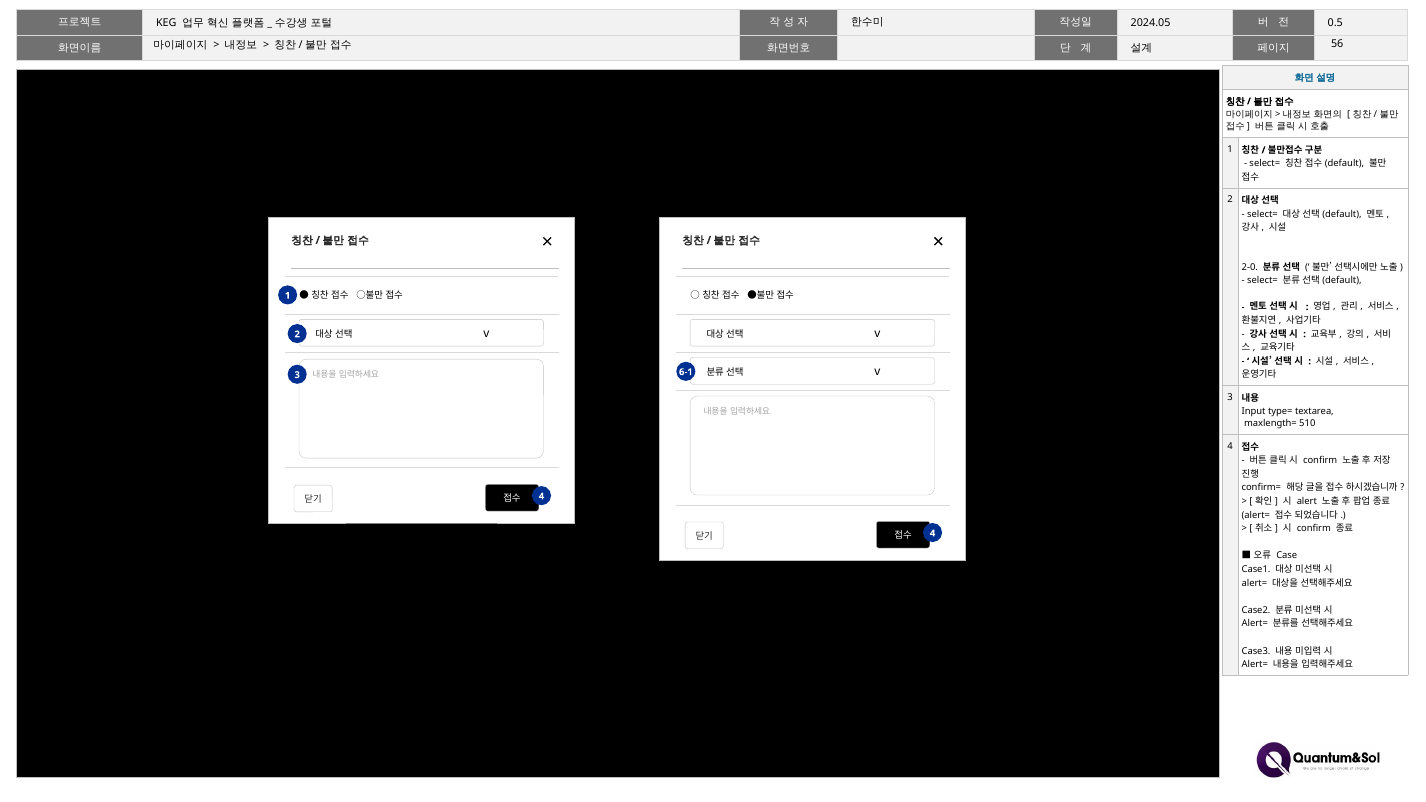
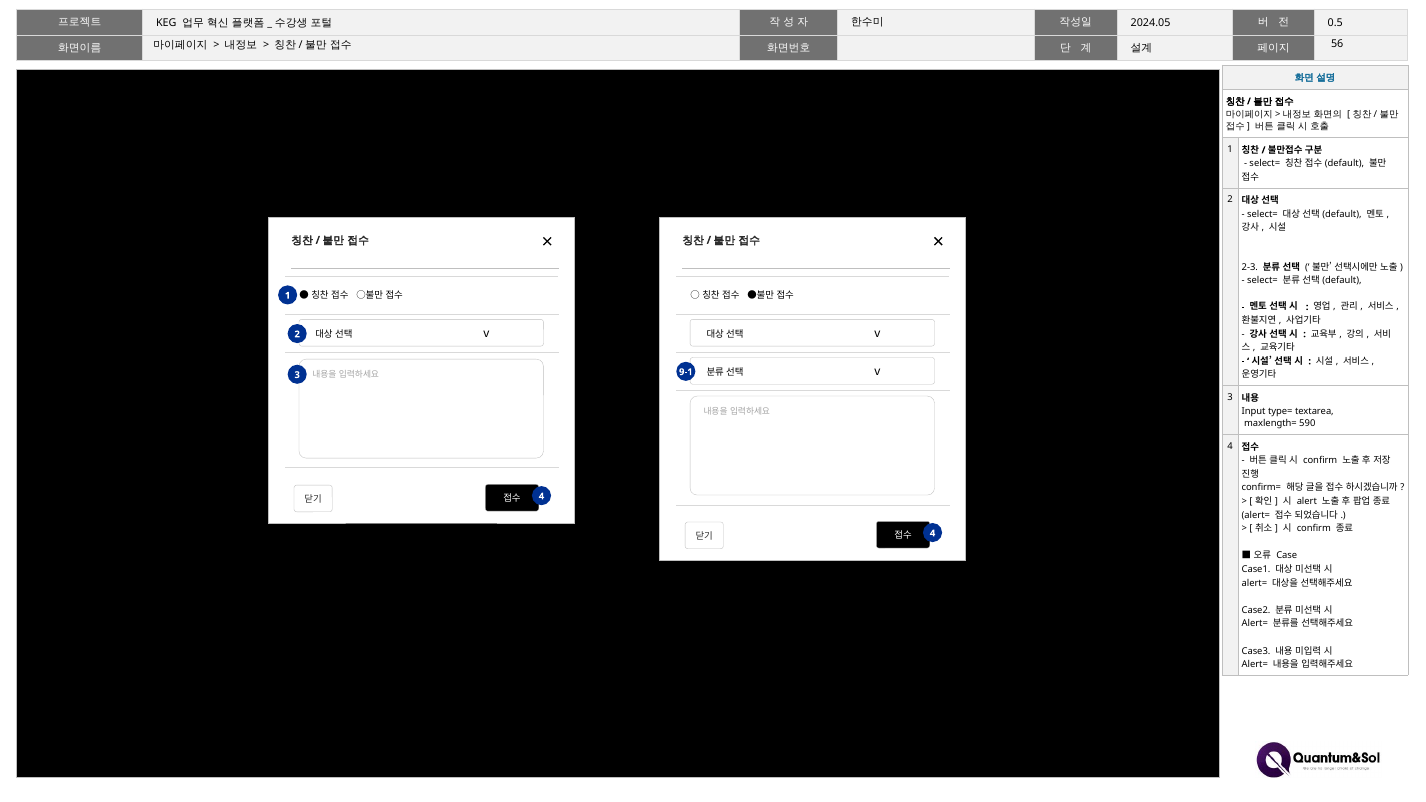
2-0: 2-0 -> 2-3 (1250, 267)
6-1: 6-1 -> 9-1 (686, 372)
510: 510 -> 590 (1307, 424)
